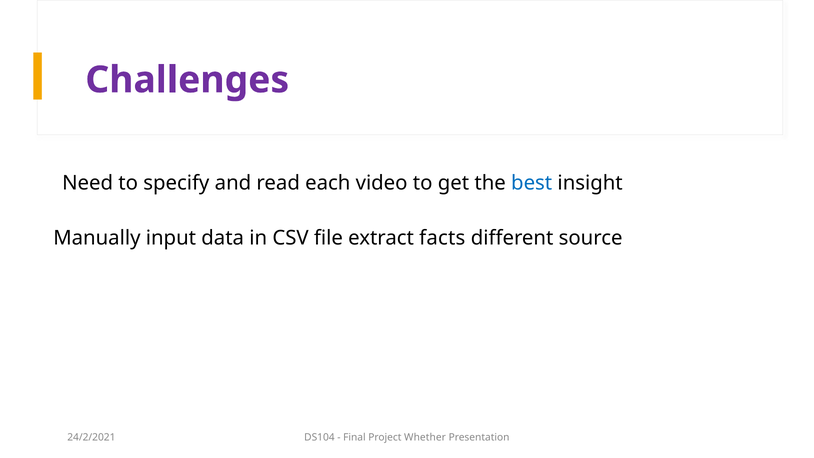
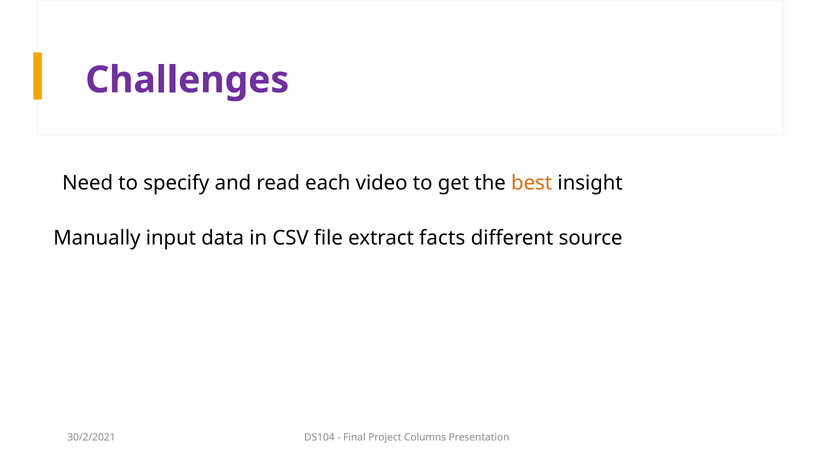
best colour: blue -> orange (532, 183)
24/2/2021: 24/2/2021 -> 30/2/2021 (91, 437)
Whether: Whether -> Columns (425, 437)
